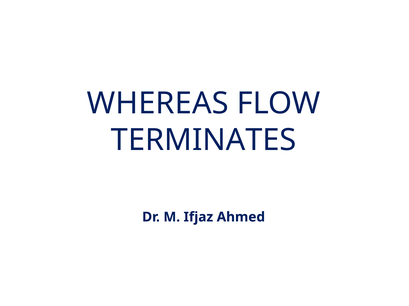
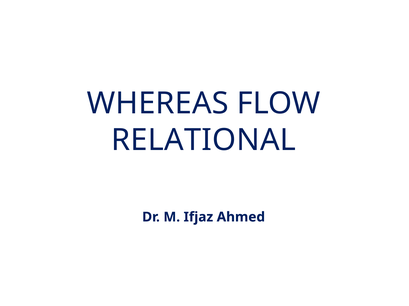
TERMINATES: TERMINATES -> RELATIONAL (204, 140)
